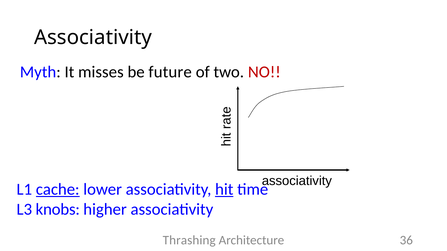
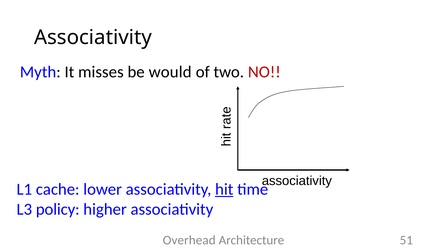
future: future -> would (170, 72)
cache underline: present -> none (58, 190)
knobs: knobs -> policy (58, 210)
Thrashing: Thrashing -> Overhead (189, 241)
36: 36 -> 51 (406, 241)
